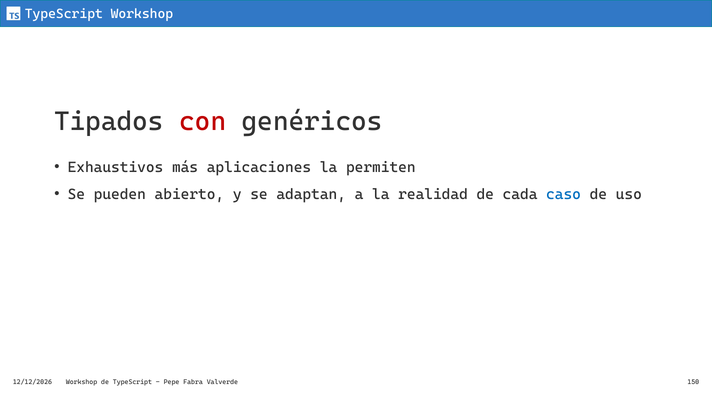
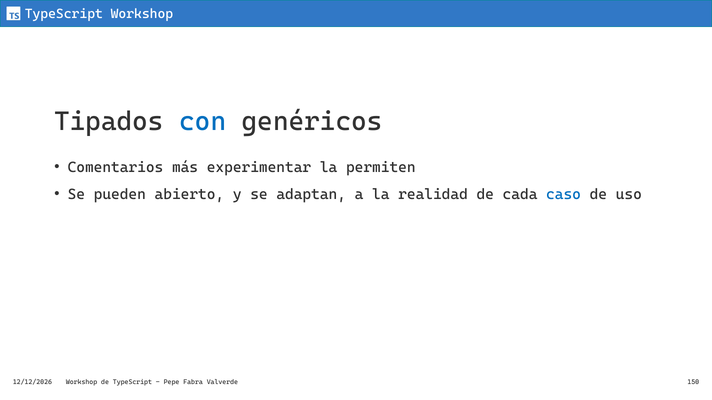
con colour: red -> blue (203, 122)
Exhaustivos: Exhaustivos -> Comentarios (115, 167)
aplicaciones: aplicaciones -> experimentar (259, 167)
